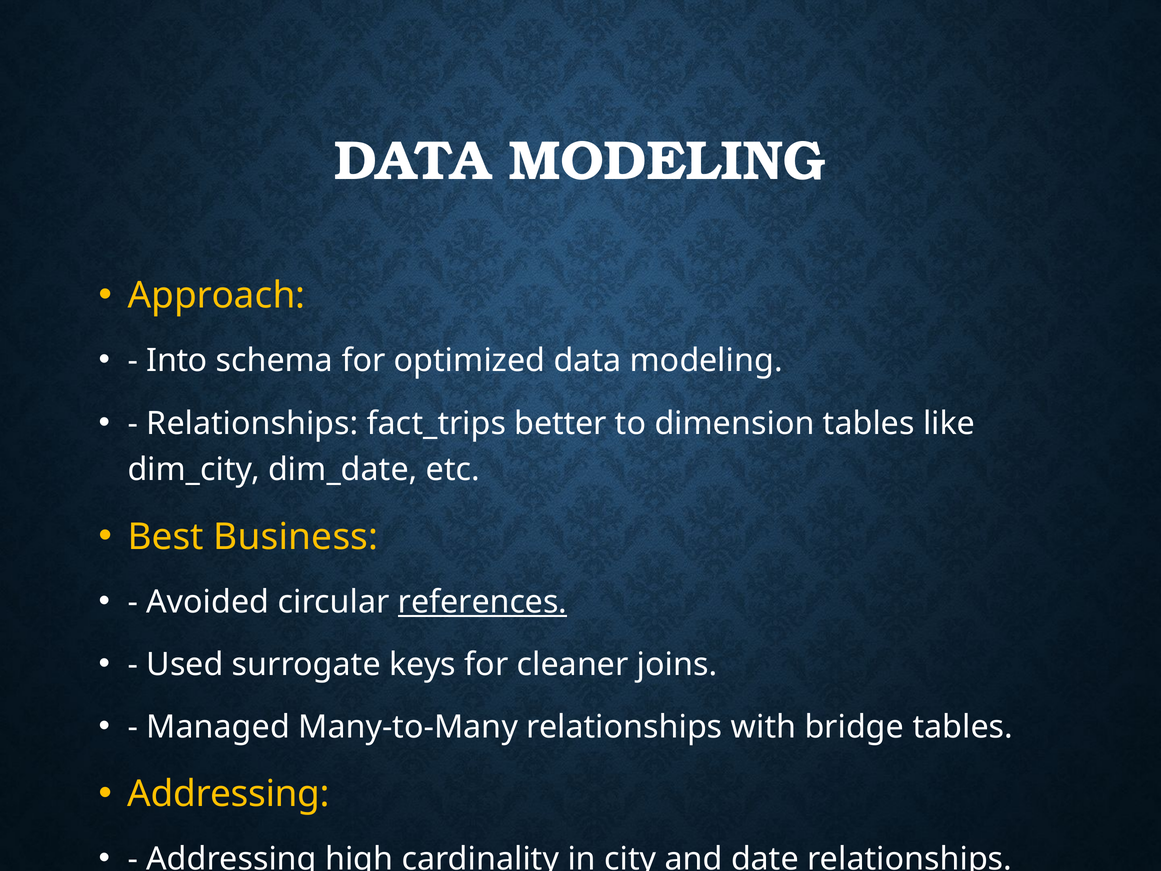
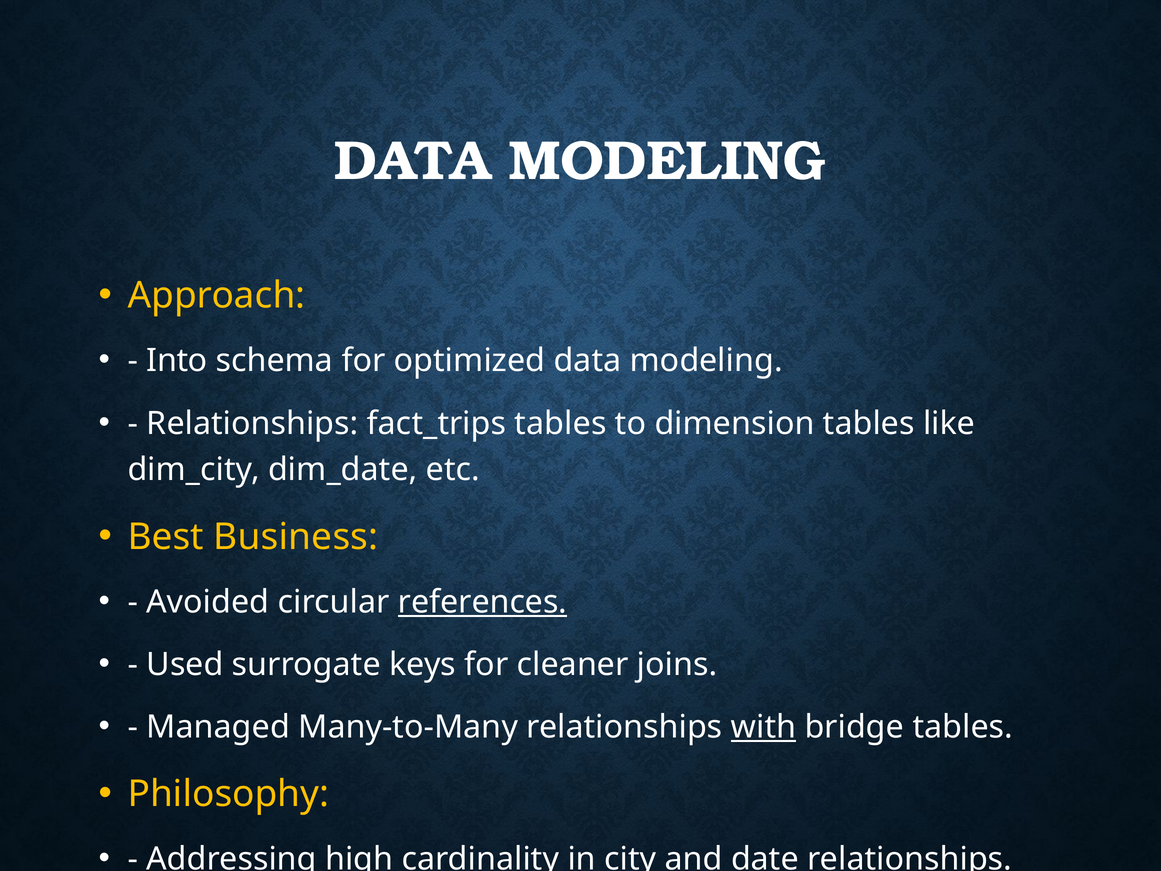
fact_trips better: better -> tables (560, 423)
with underline: none -> present (763, 727)
Addressing: Addressing -> Philosophy (228, 794)
